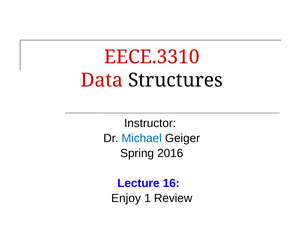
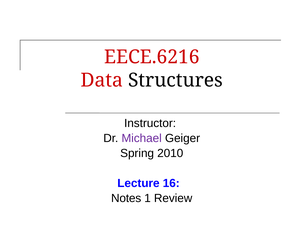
EECE.3310: EECE.3310 -> EECE.6216 (152, 57)
Michael colour: blue -> purple (142, 138)
2016: 2016 -> 2010 (170, 153)
Enjoy: Enjoy -> Notes (126, 198)
